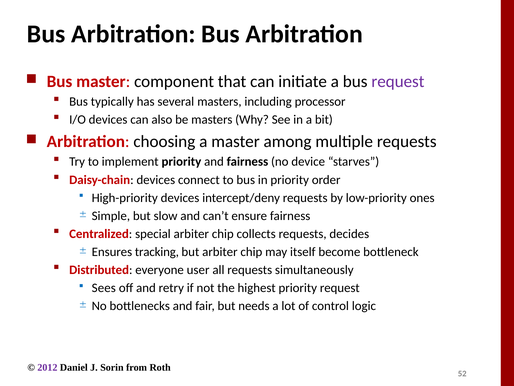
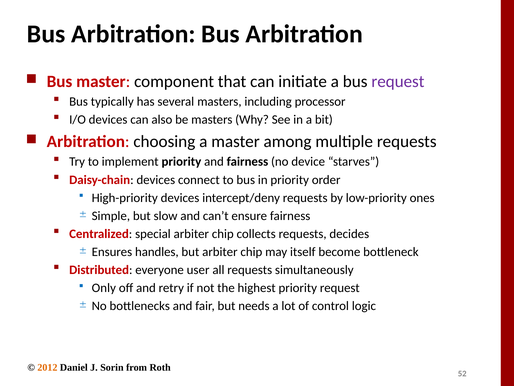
tracking: tracking -> handles (157, 251)
Sees: Sees -> Only (104, 287)
2012 colour: purple -> orange (47, 367)
